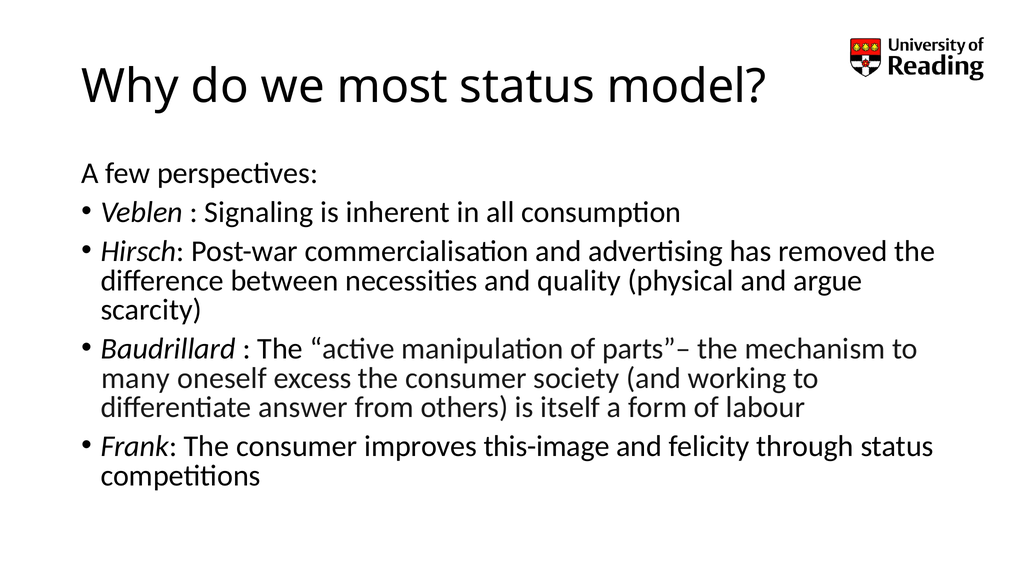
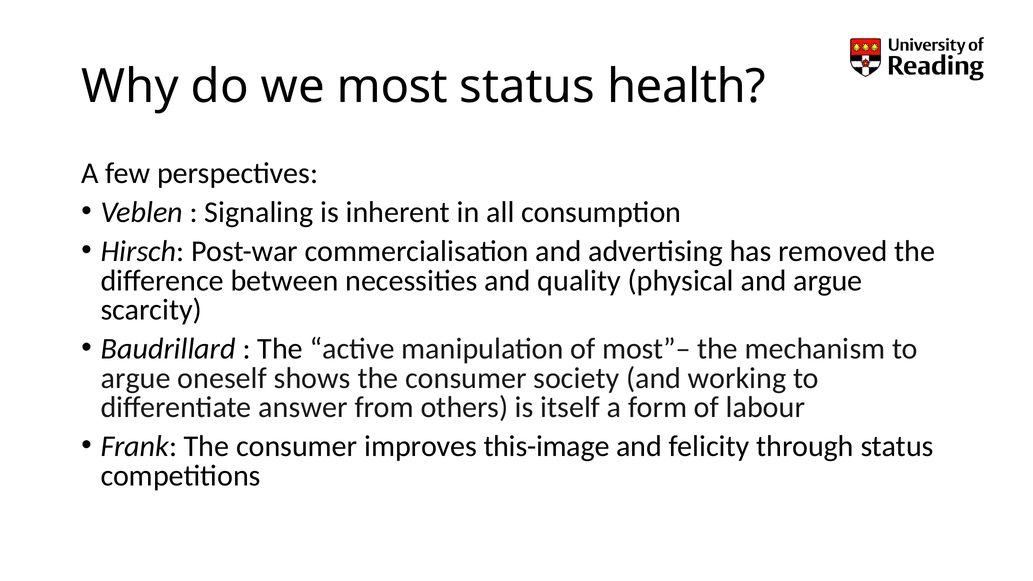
model: model -> health (687, 87)
parts”–: parts”– -> most”– (646, 349)
many: many -> argue (136, 378)
excess: excess -> shows (312, 378)
